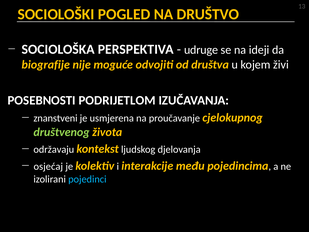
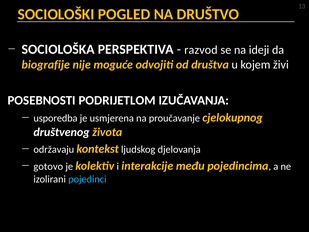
udruge: udruge -> razvod (201, 50)
znanstveni: znanstveni -> usporedba (55, 118)
društvenog colour: light green -> white (62, 132)
osjećaj: osjećaj -> gotovo (48, 166)
